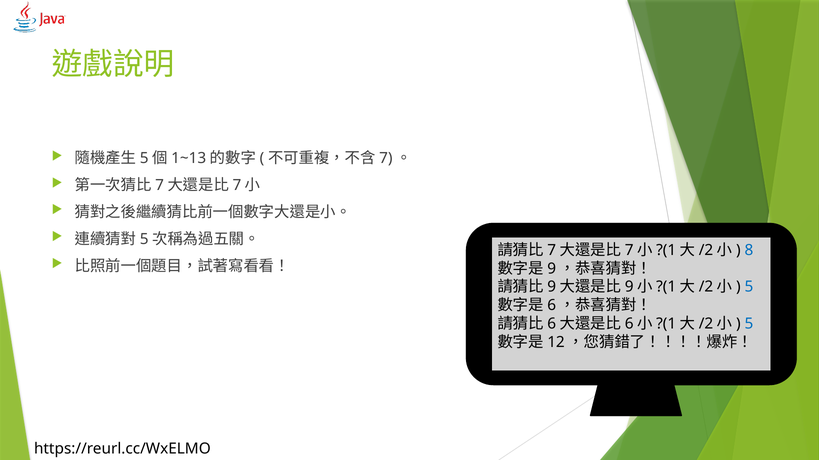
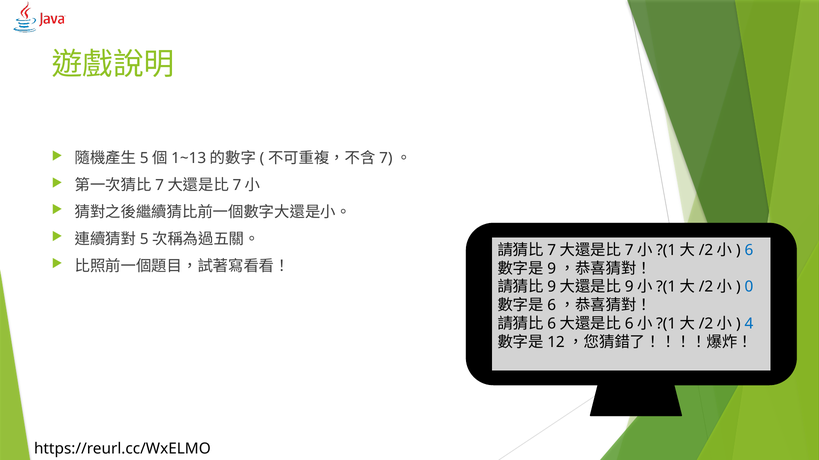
8: 8 -> 6 (749, 250)
5: 5 -> 0 (749, 287)
5: 5 -> 4 (749, 324)
